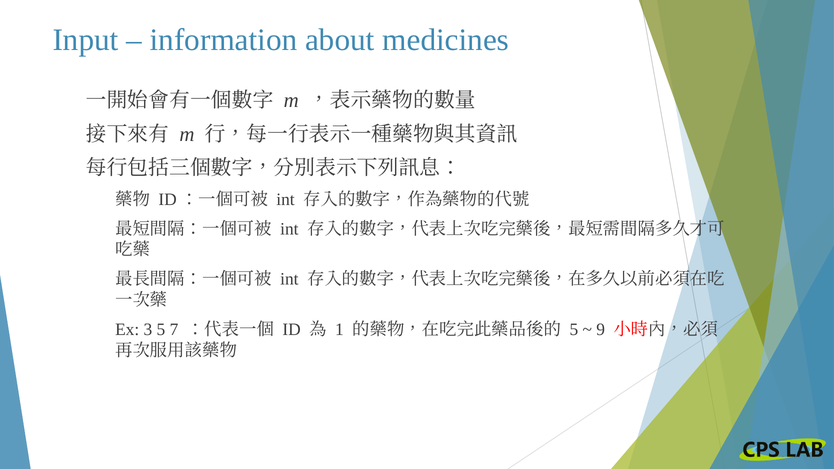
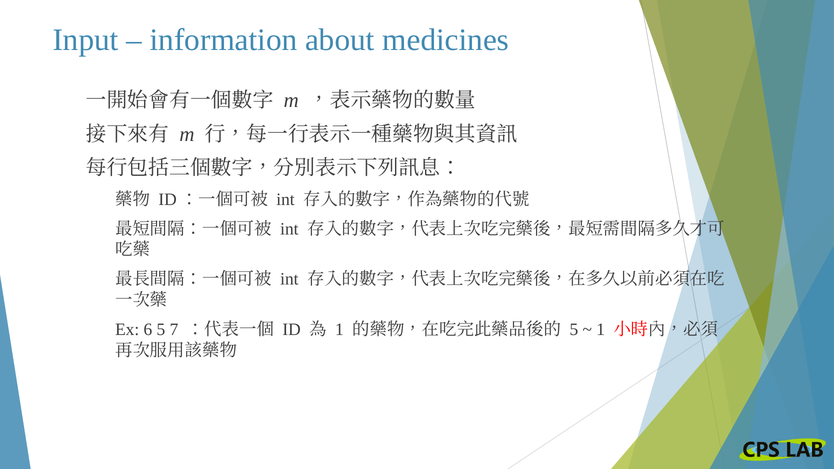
3: 3 -> 6 (148, 330)
9: 9 -> 1 (601, 330)
